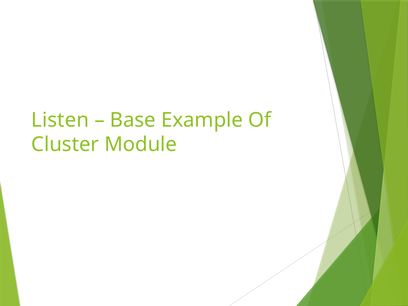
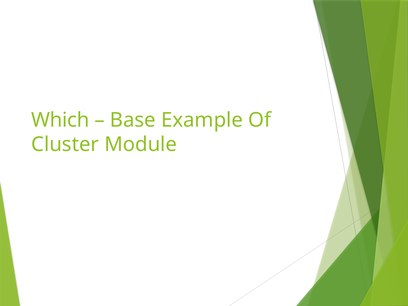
Listen: Listen -> Which (60, 120)
